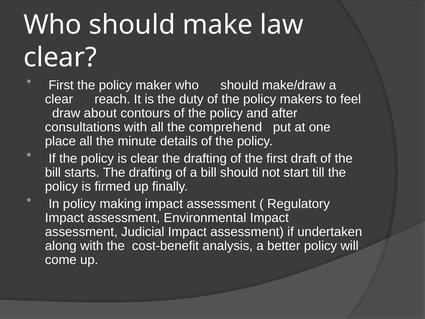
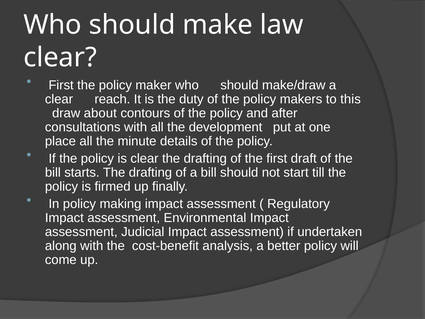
feel: feel -> this (351, 99)
comprehend: comprehend -> development (226, 127)
